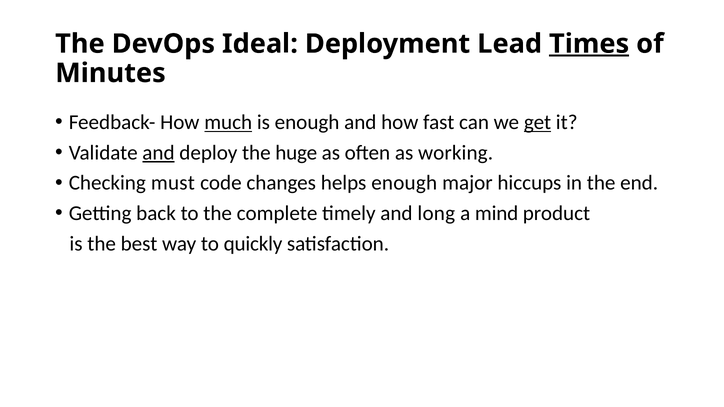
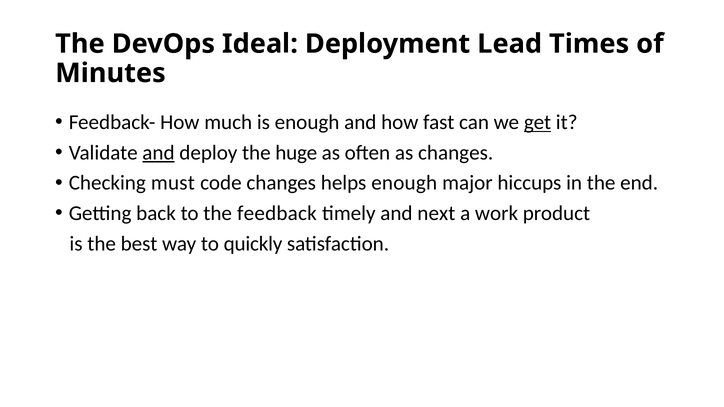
Times underline: present -> none (589, 44)
much underline: present -> none (228, 122)
as working: working -> changes (456, 153)
complete: complete -> feedback (277, 213)
long: long -> next (436, 213)
mind: mind -> work (497, 213)
